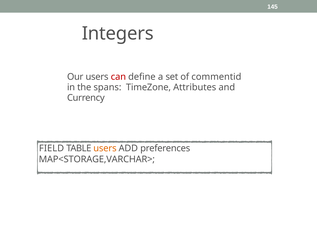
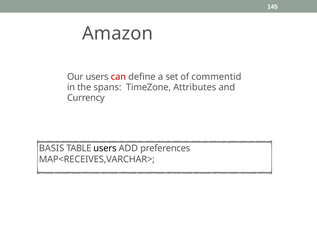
Integers: Integers -> Amazon (118, 34)
FIELD: FIELD -> BASIS (52, 148)
users colour: orange -> black (105, 148)
MAP<STORAGE,VARCHAR>: MAP<STORAGE,VARCHAR> -> MAP<RECEIVES,VARCHAR> (97, 159)
